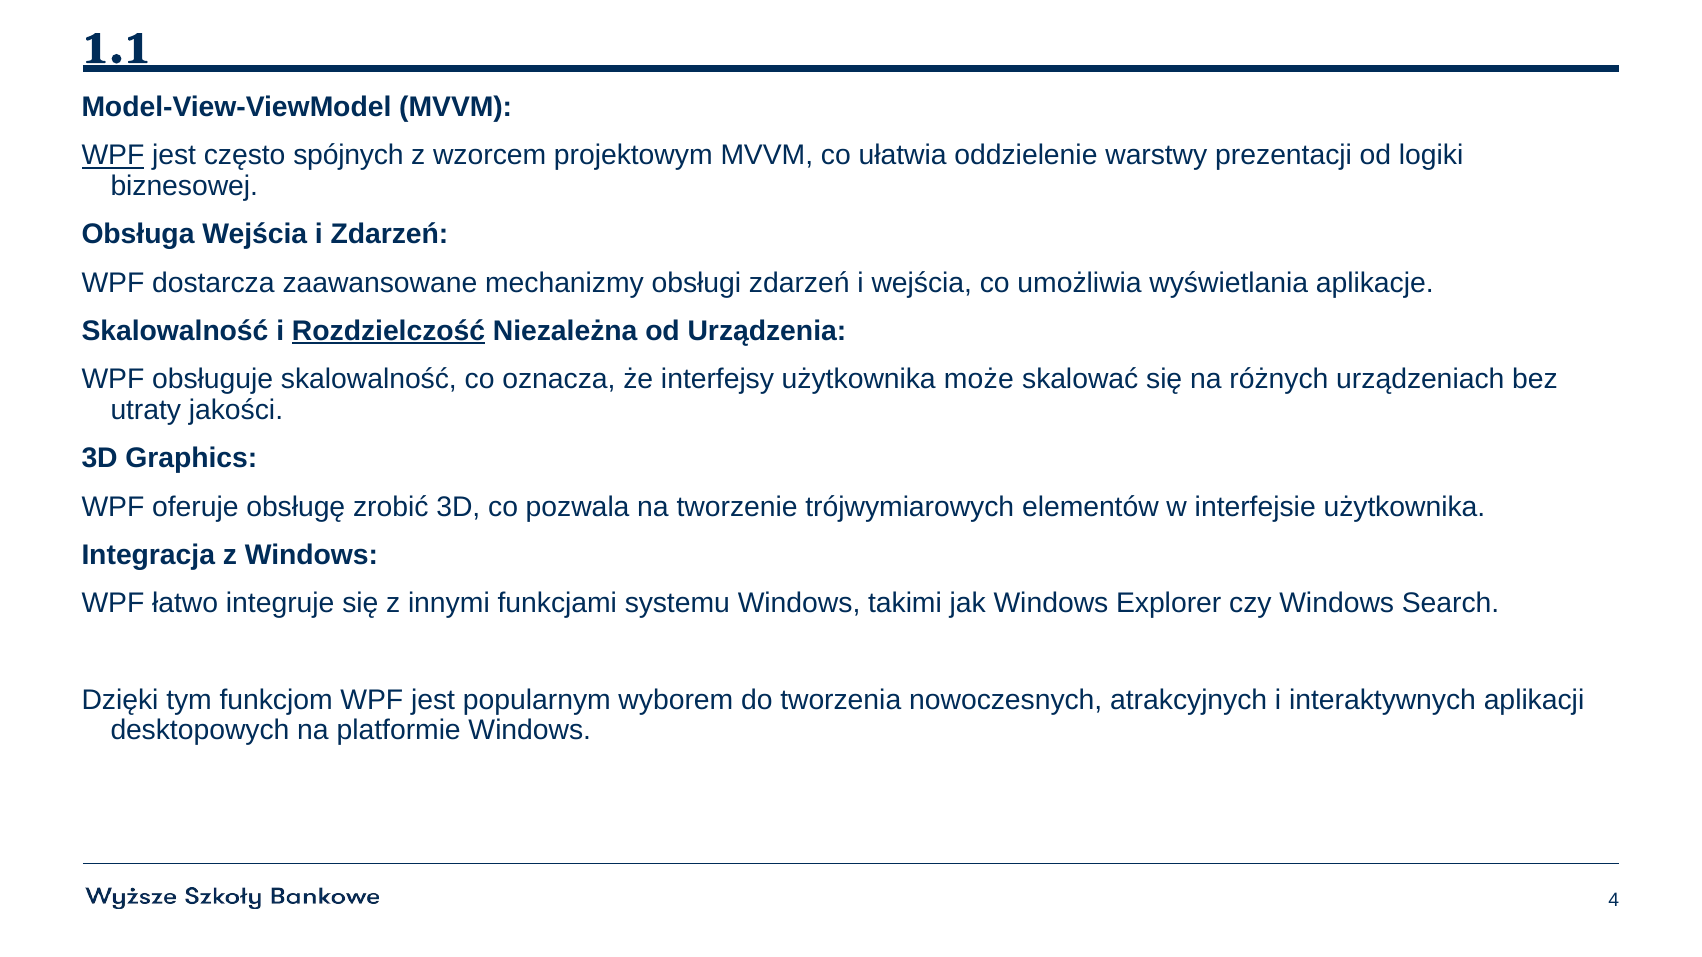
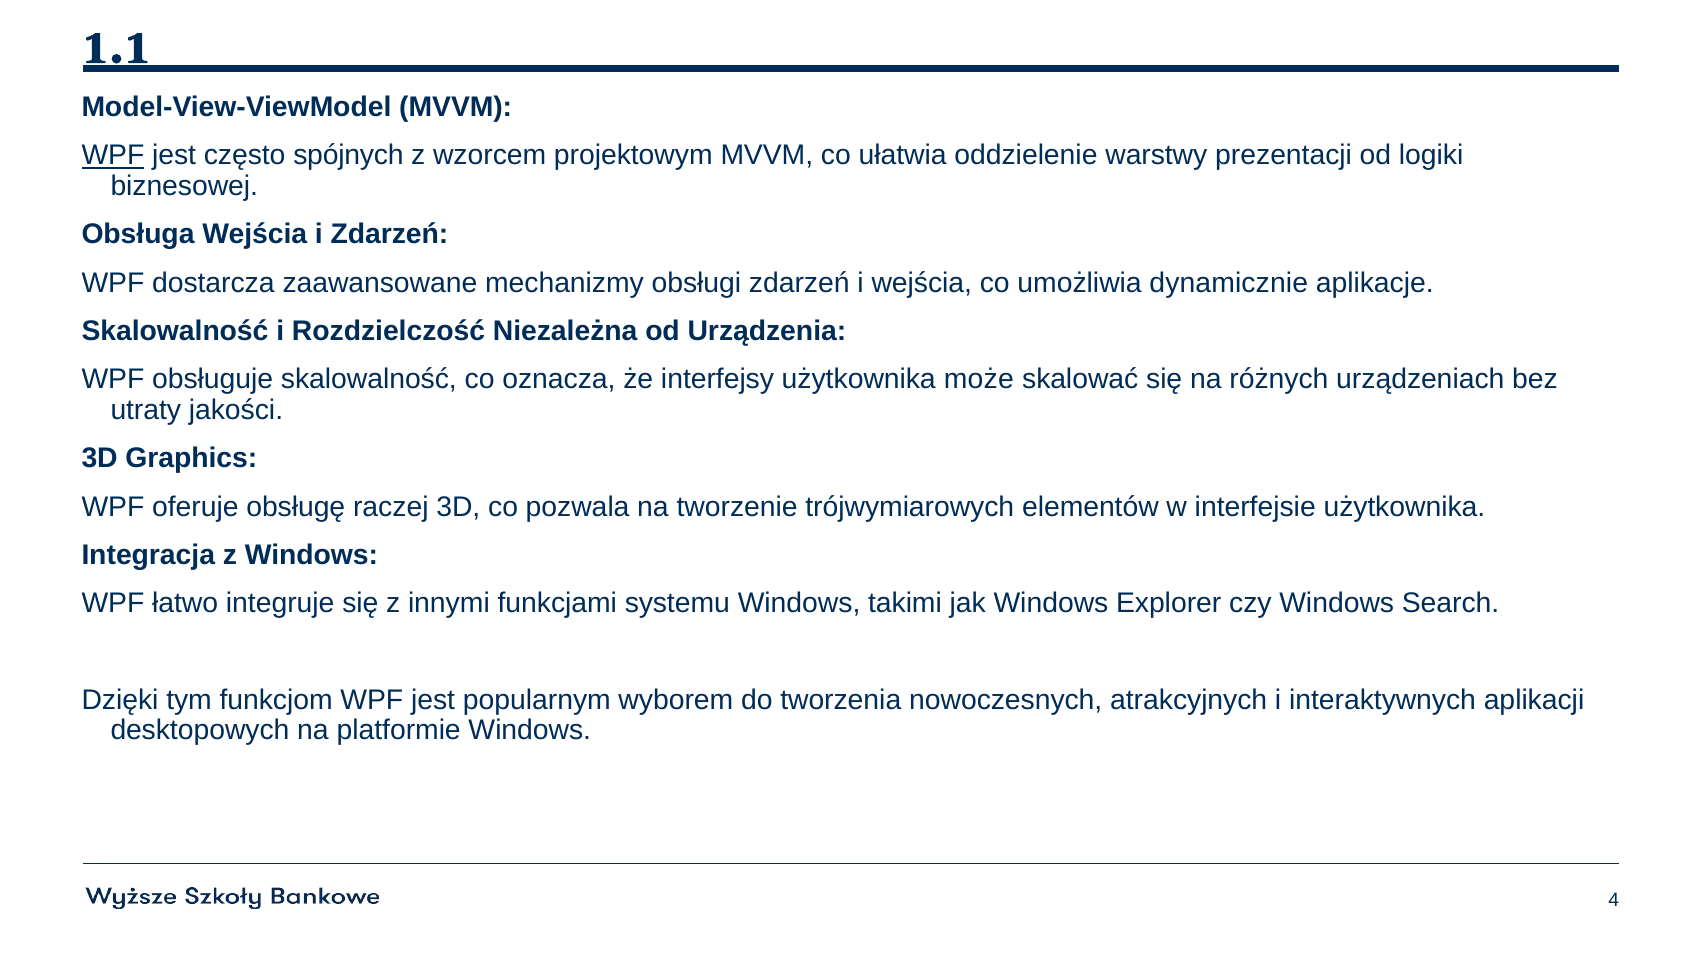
wyświetlania: wyświetlania -> dynamicznie (1229, 283)
Rozdzielczość underline: present -> none (389, 331)
zrobić: zrobić -> raczej (391, 507)
